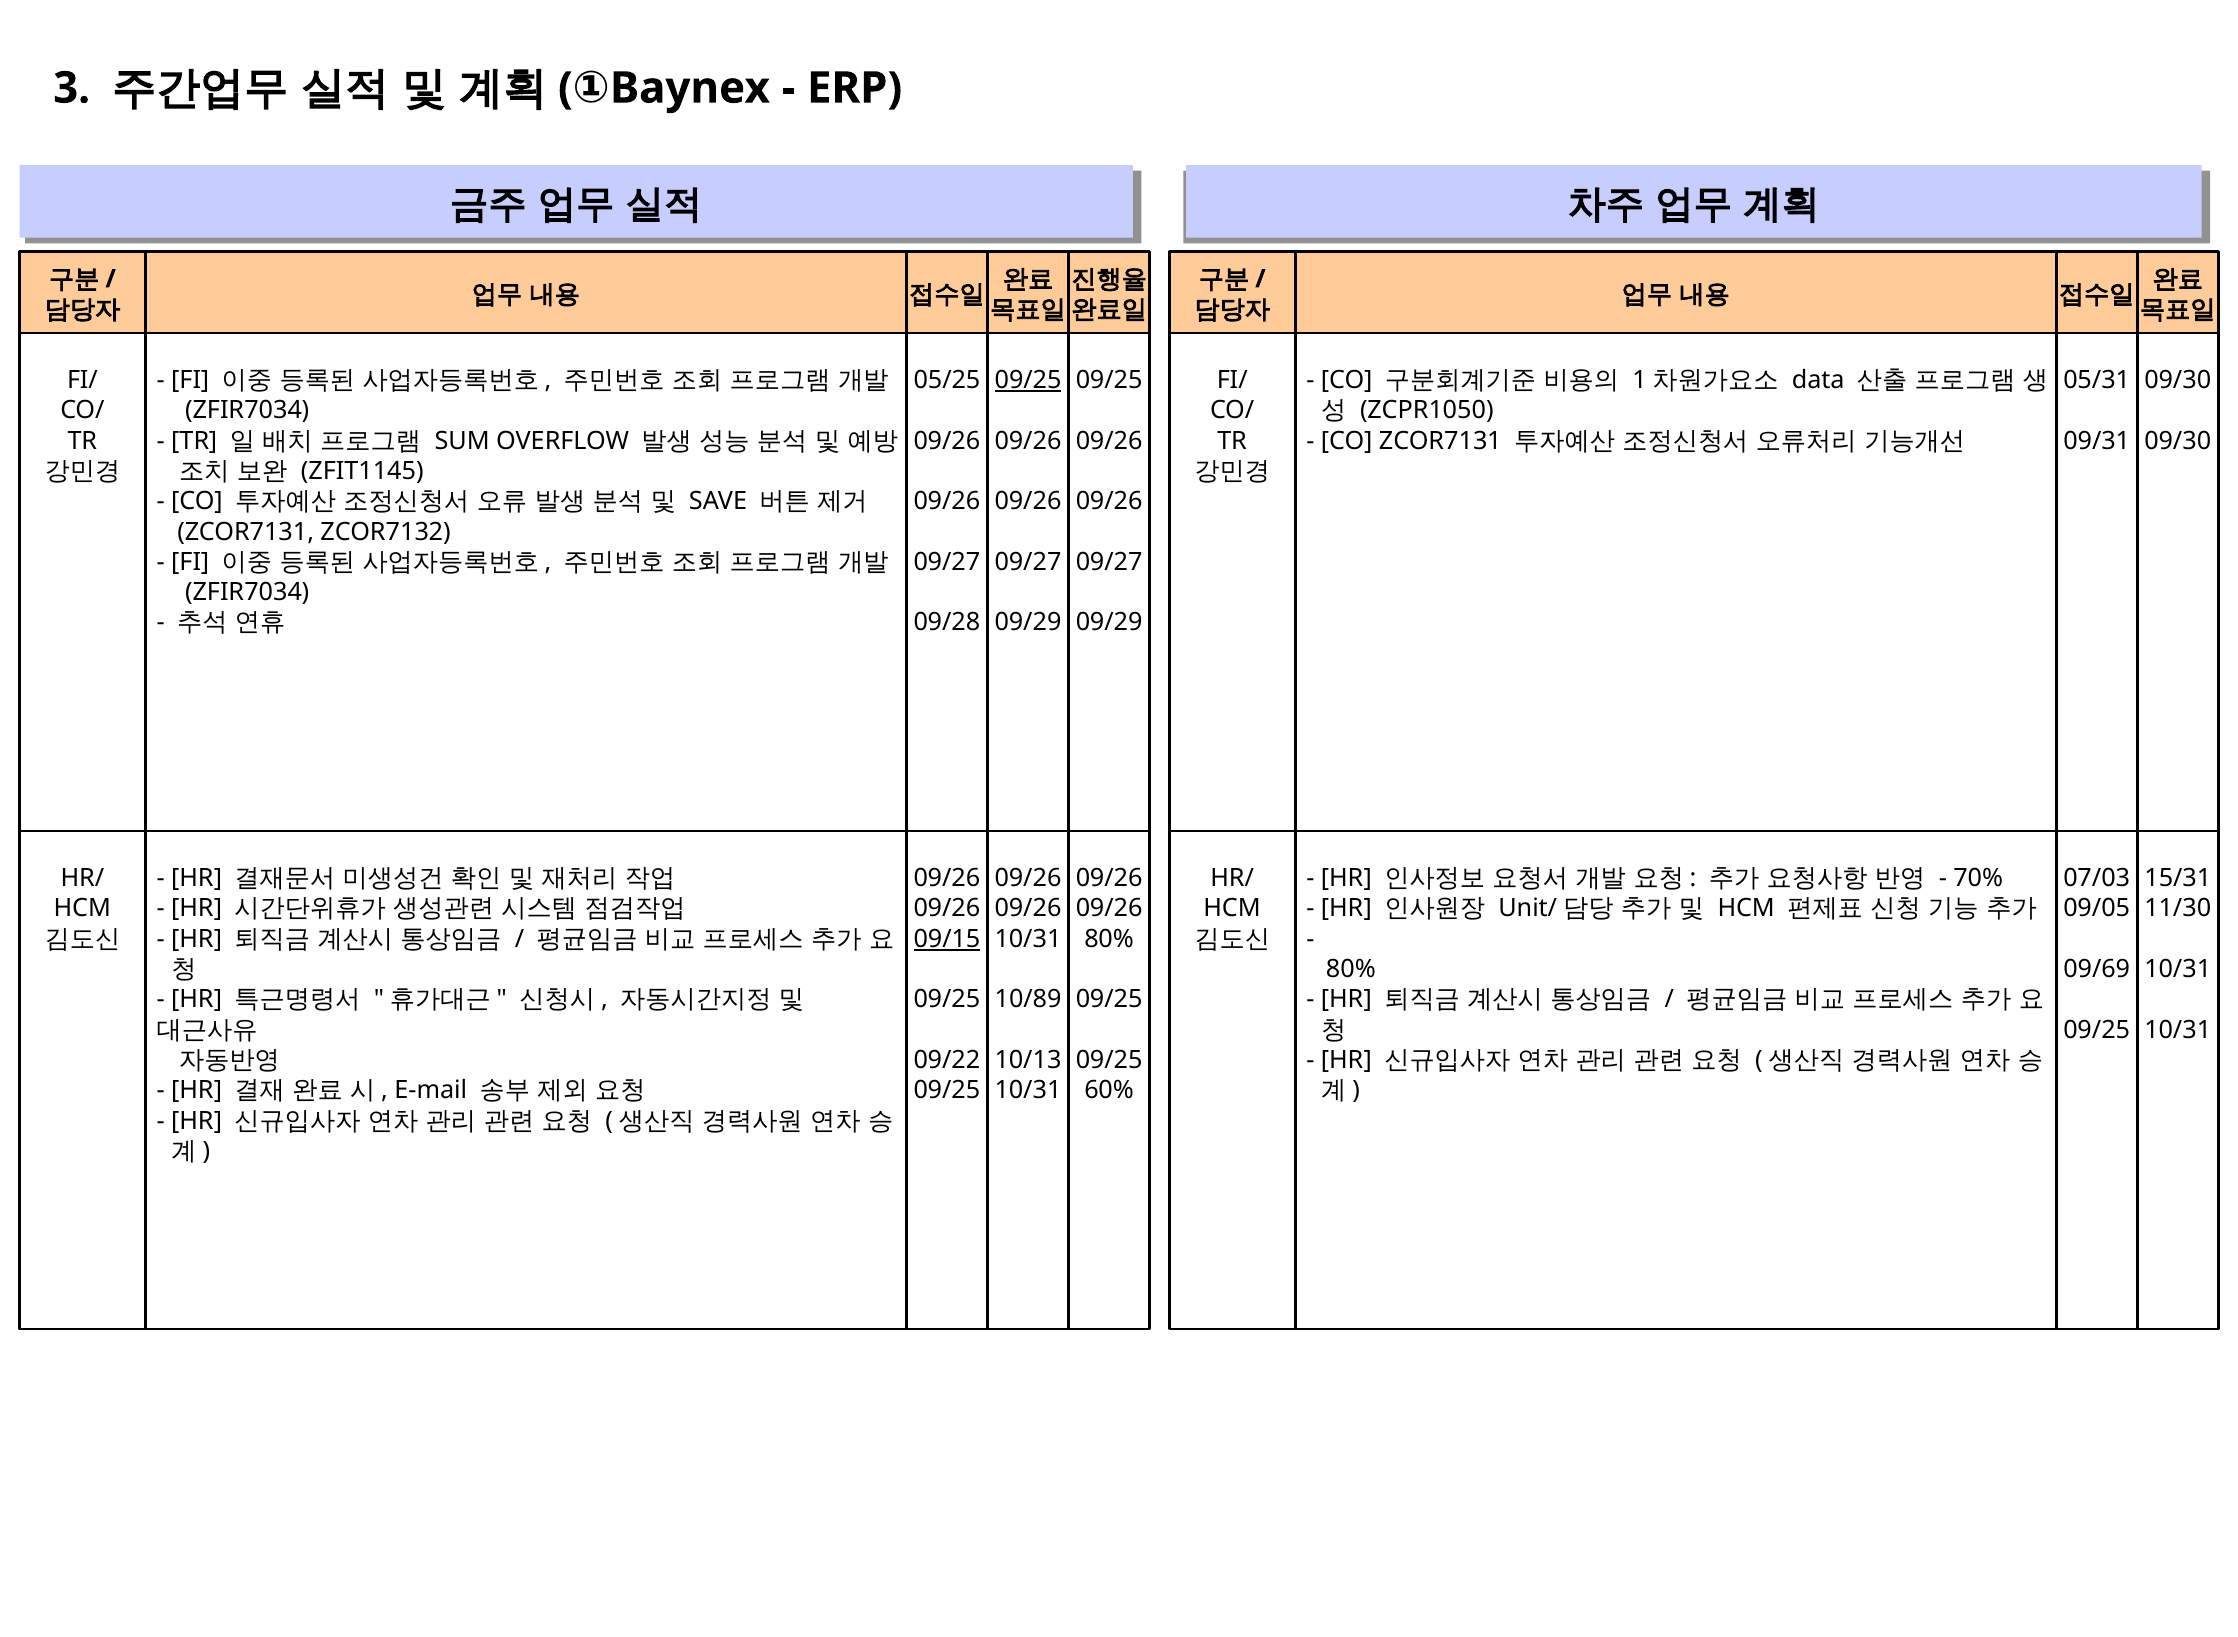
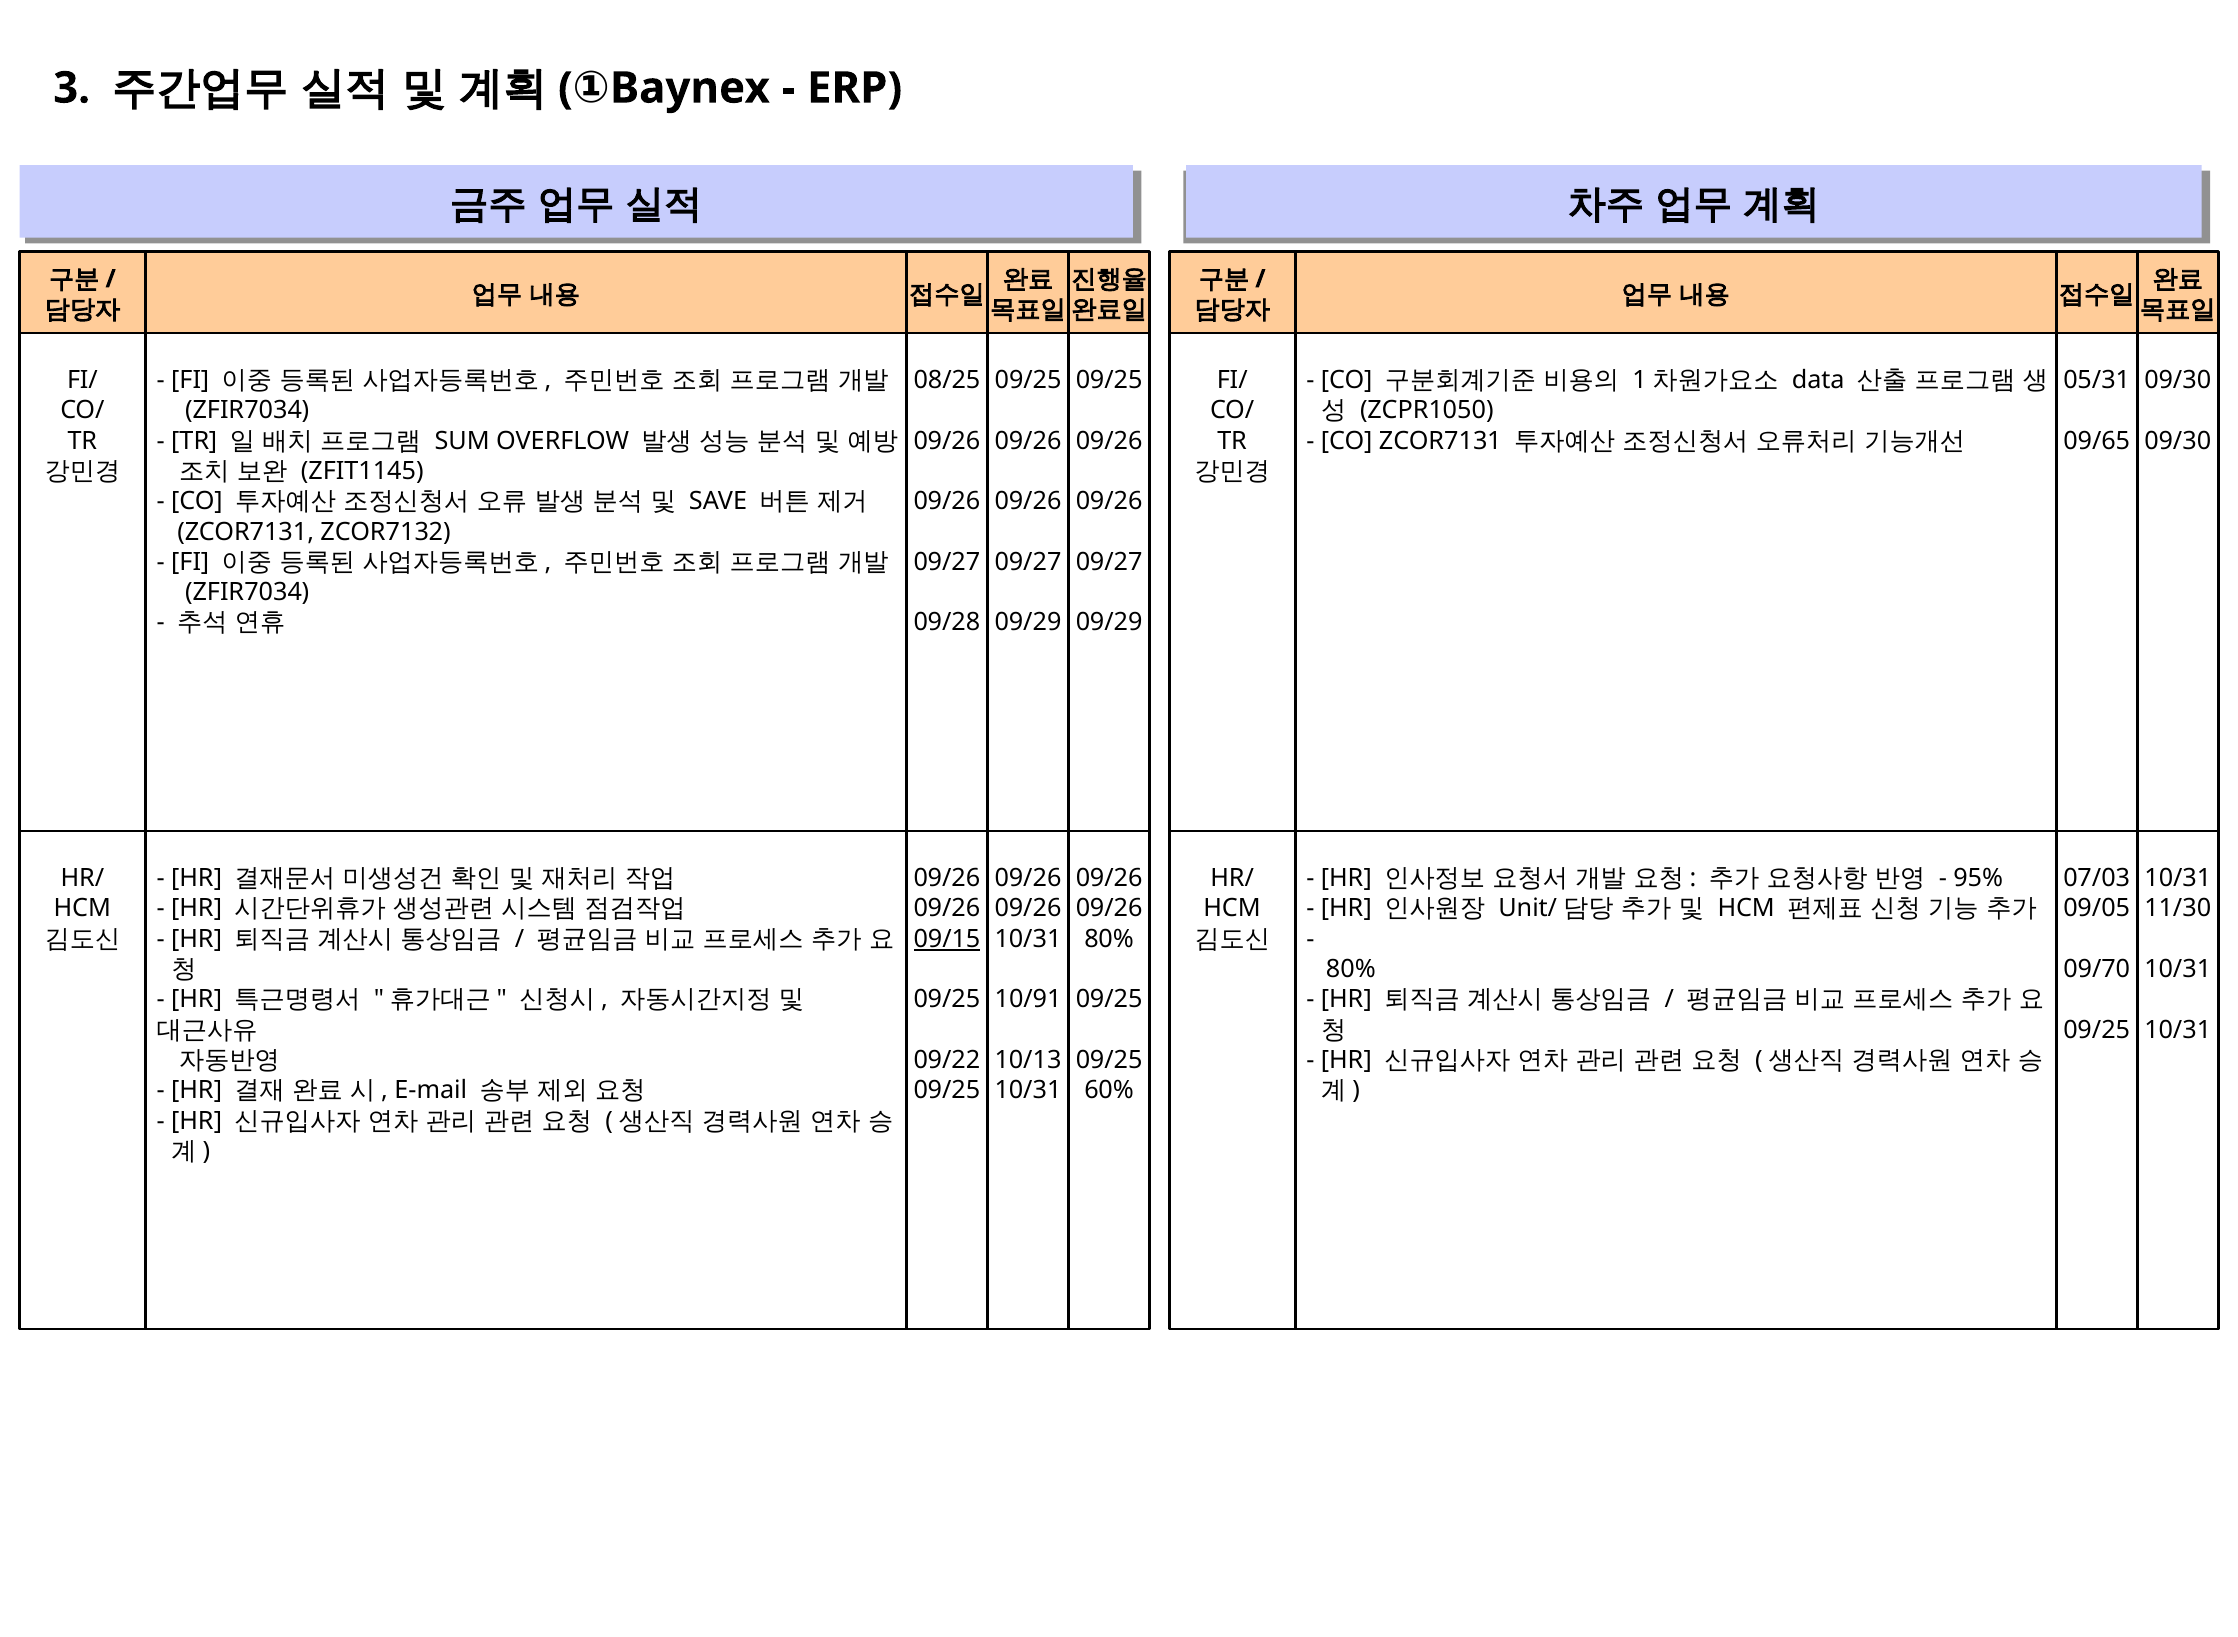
05/25: 05/25 -> 08/25 (947, 380)
09/25 underline: present -> none (1028, 380)
09/31: 09/31 -> 09/65 (2097, 441)
70%: 70% -> 95% (1978, 878)
15/31: 15/31 -> 10/31 (2178, 878)
09/69: 09/69 -> 09/70 (2097, 969)
10/89: 10/89 -> 10/91 (1028, 999)
